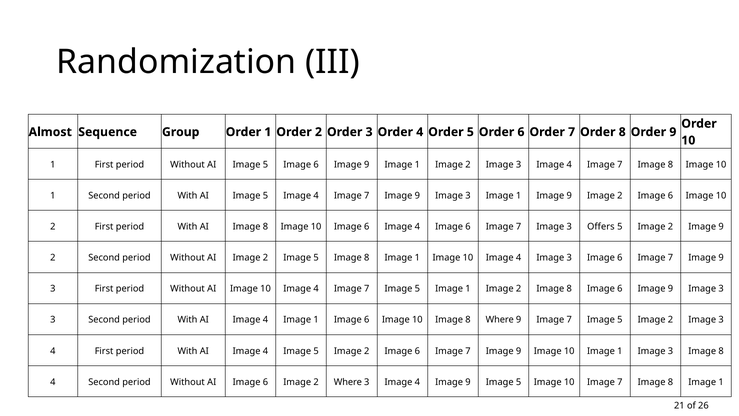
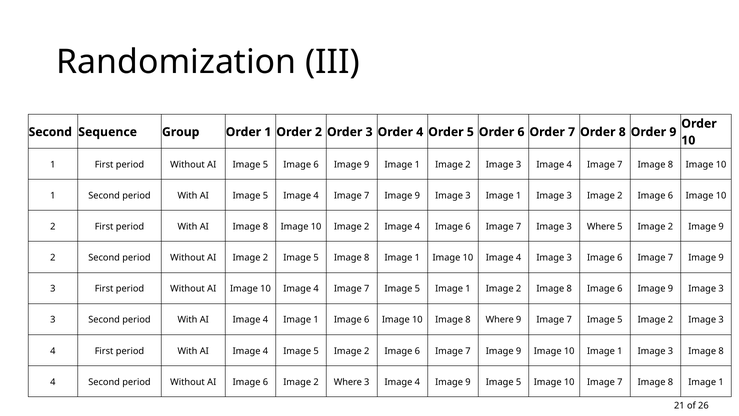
Almost: Almost -> Second (50, 132)
9: 9 -> 3 (569, 195)
10 Image 6: 6 -> 2 (367, 226)
3 Offers: Offers -> Where (601, 226)
